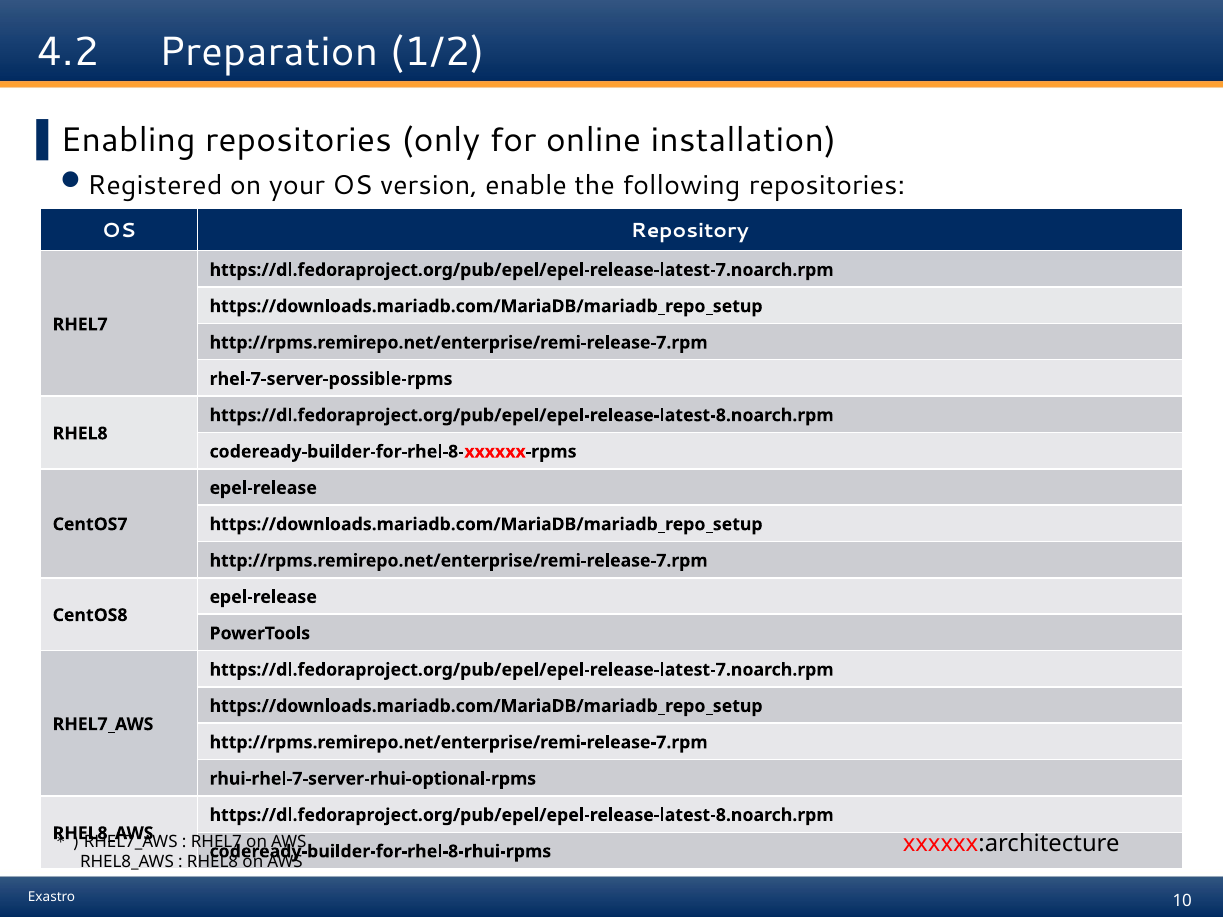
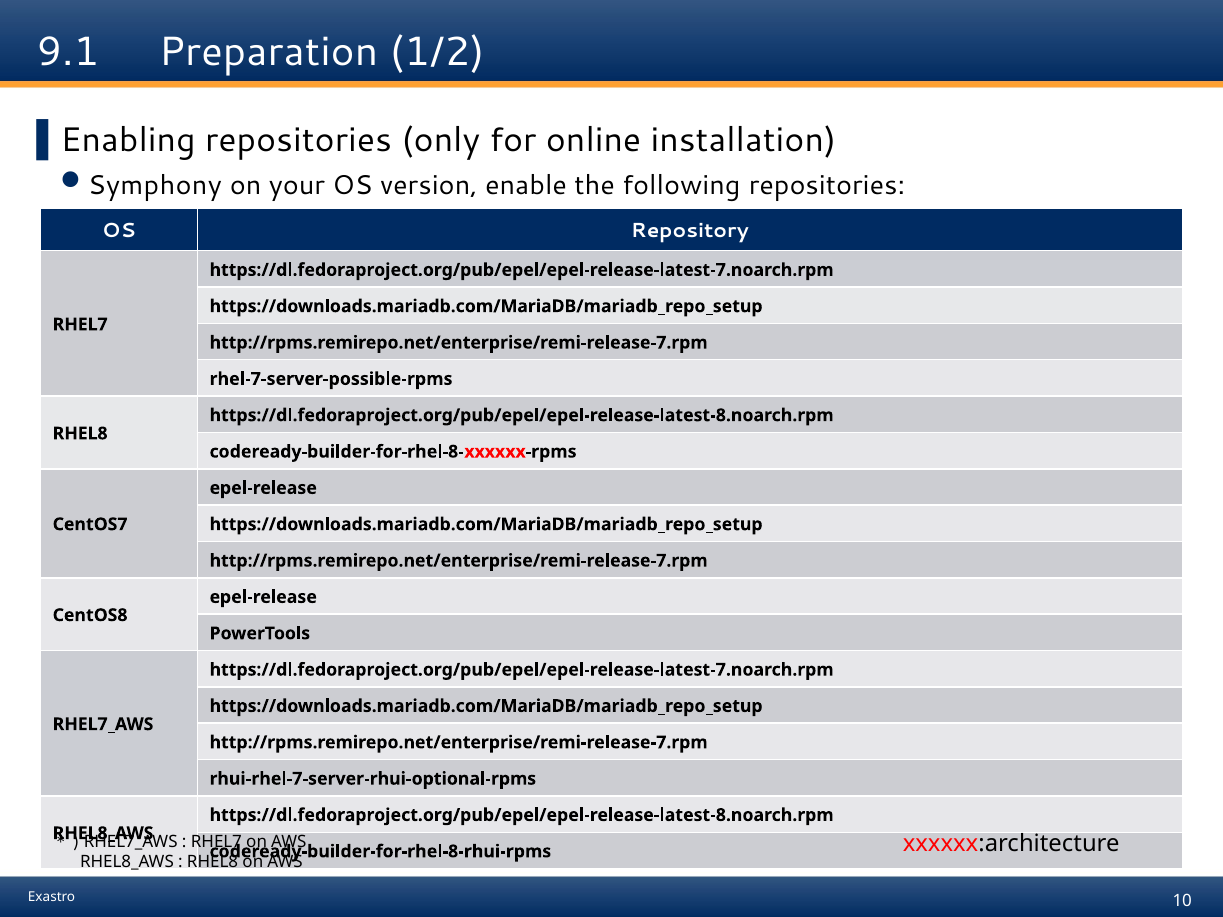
4.2: 4.2 -> 9.1 (68, 52)
Registered: Registered -> Symphony (155, 185)
